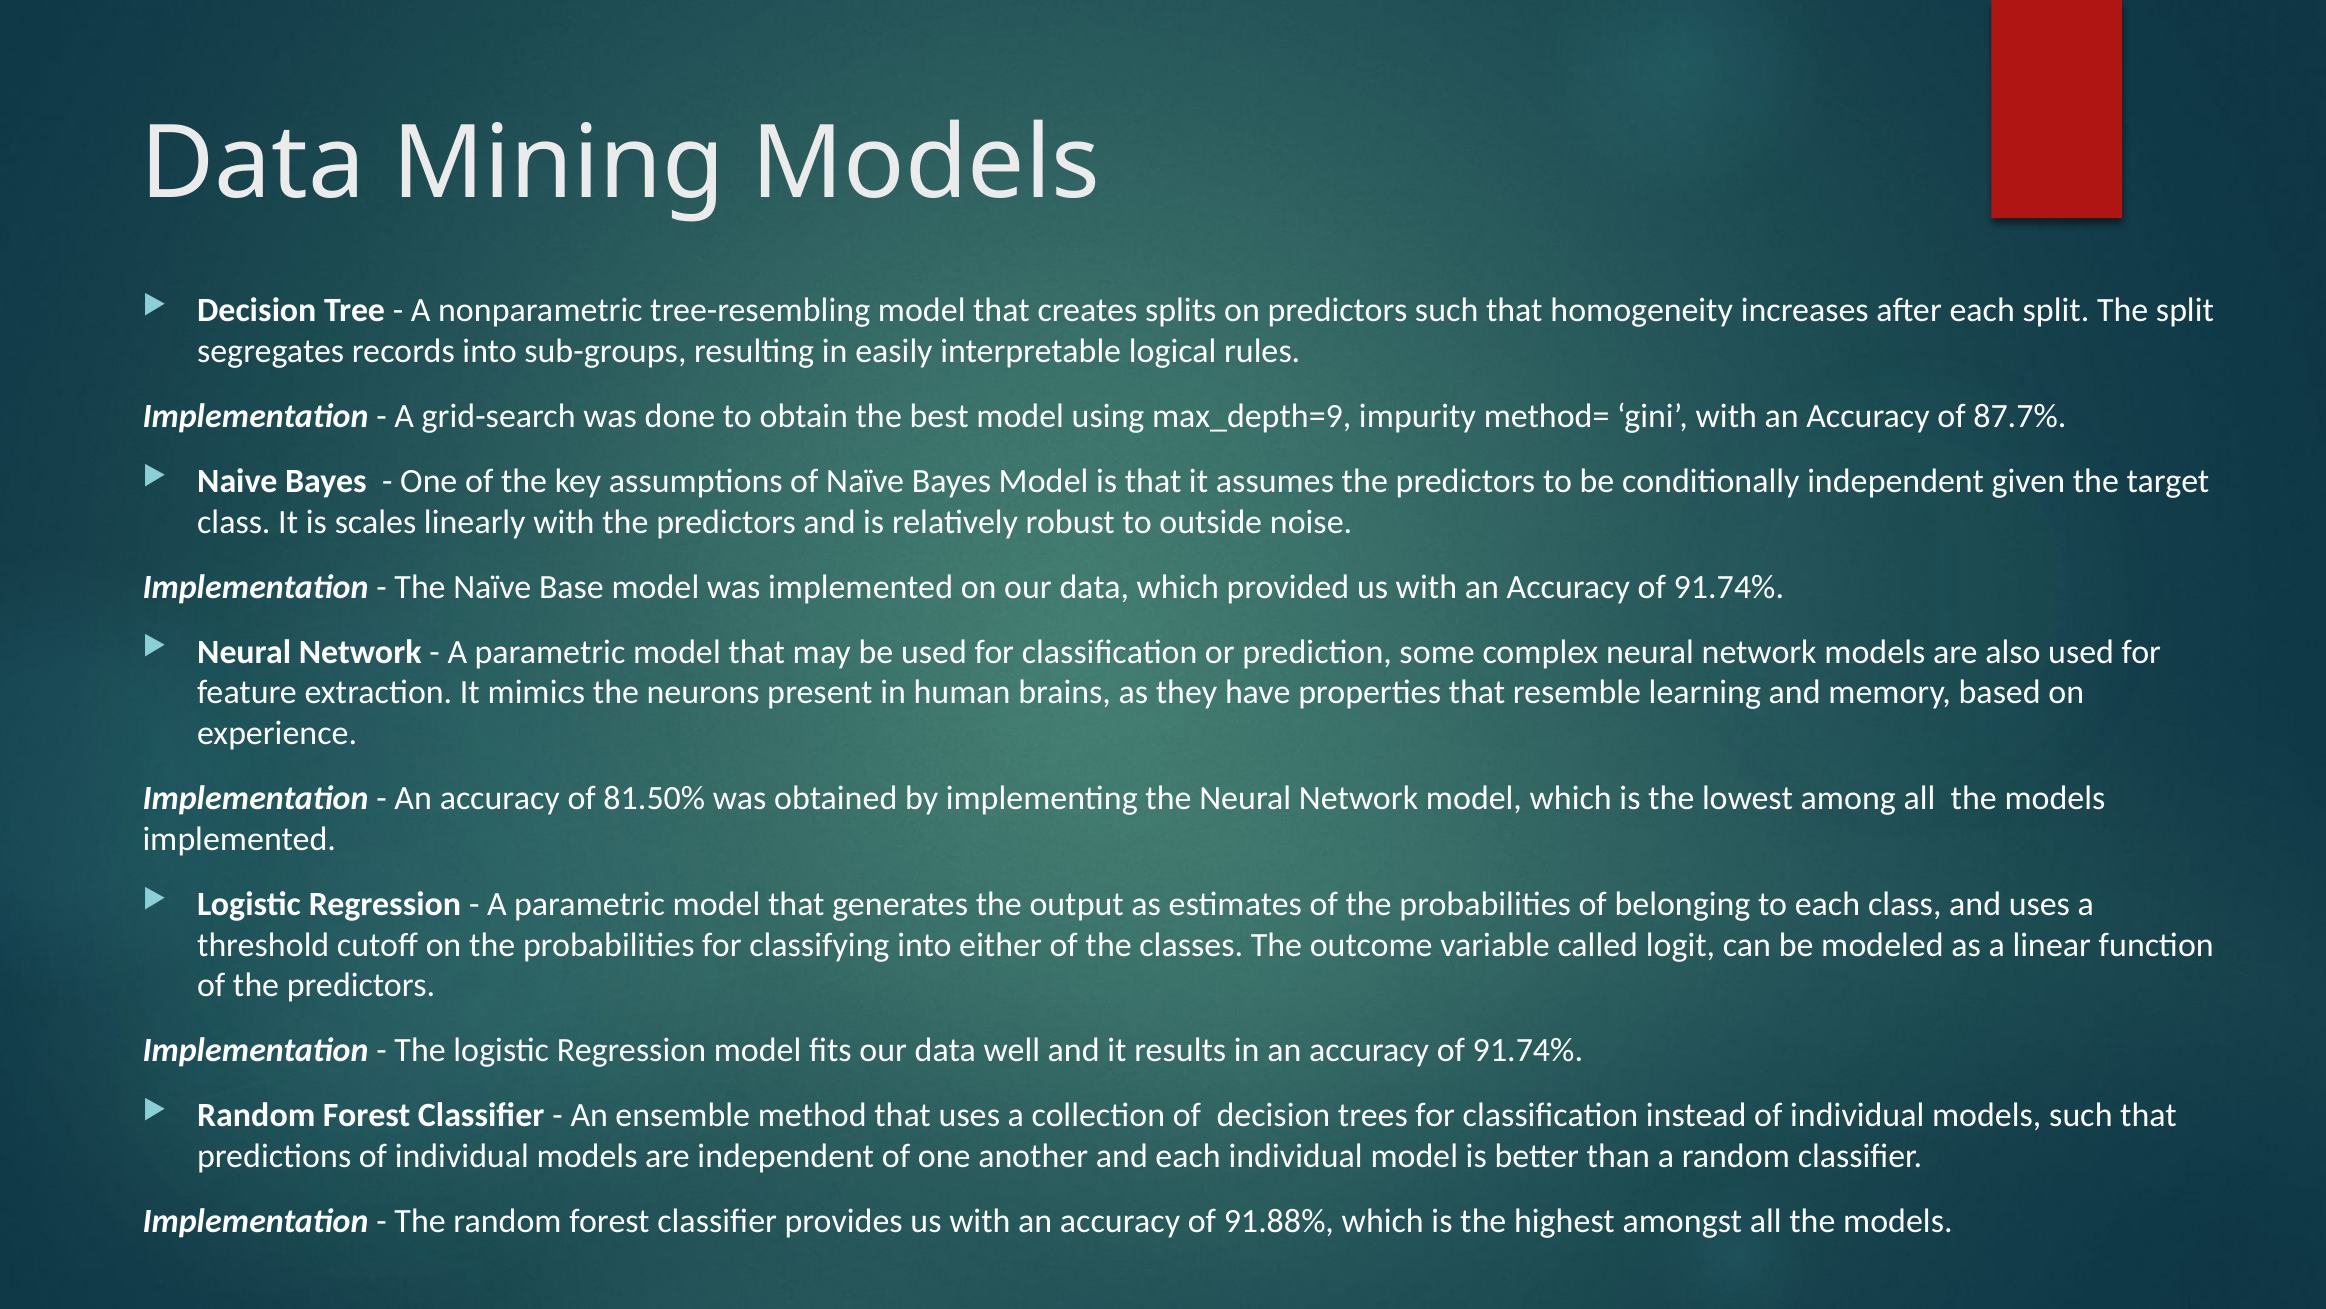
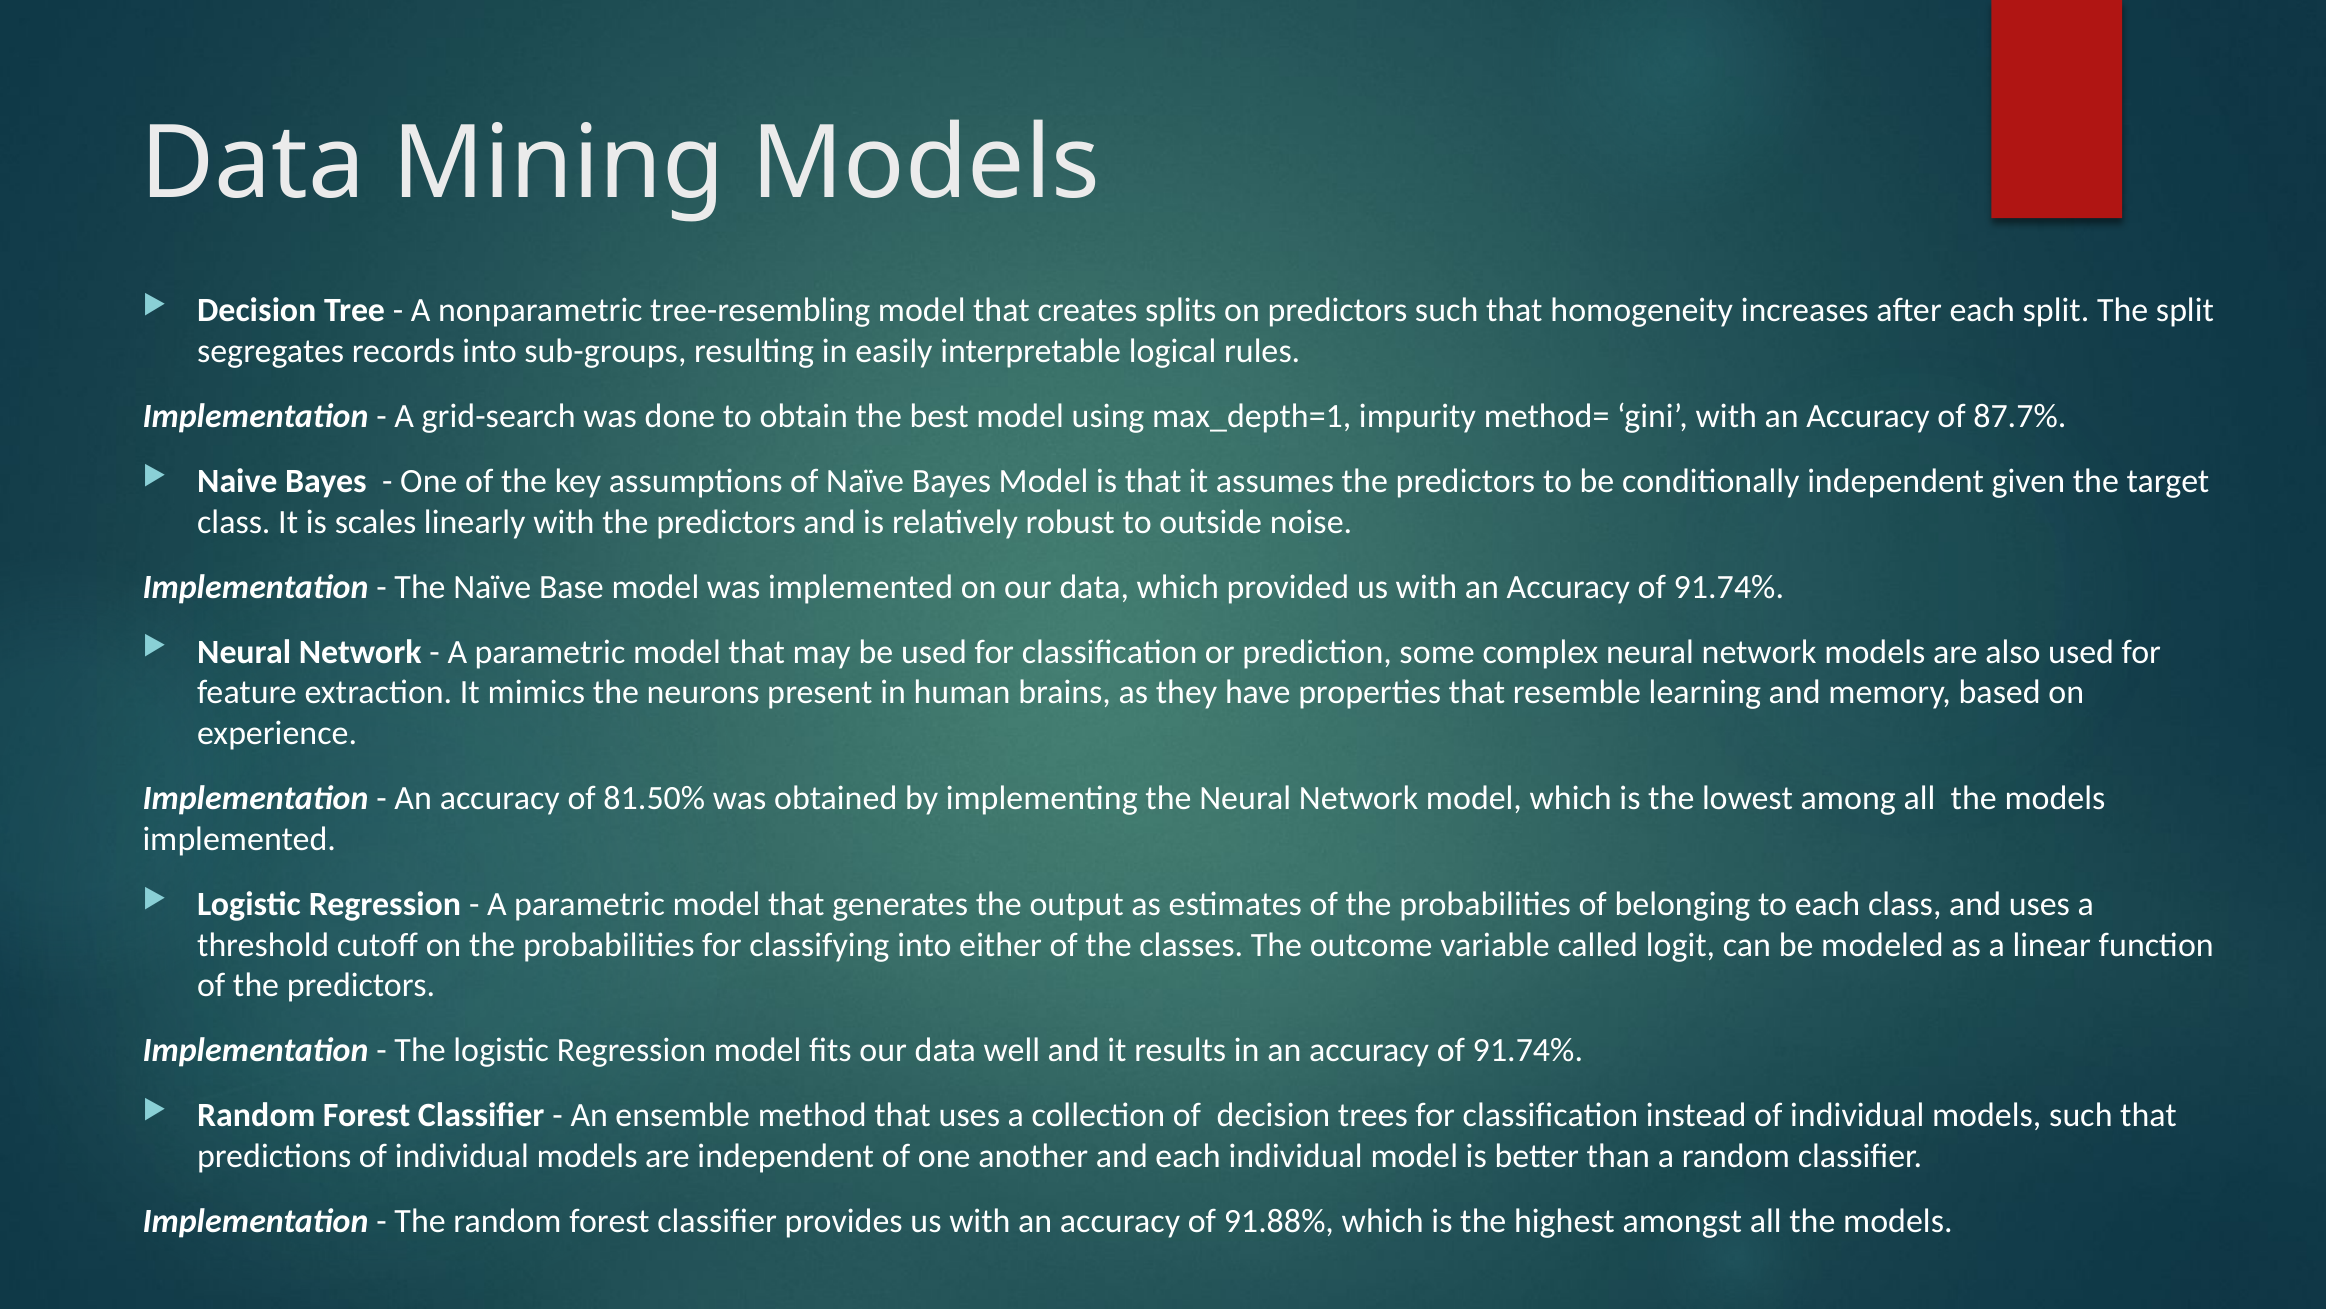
max_depth=9: max_depth=9 -> max_depth=1 (1252, 416)
